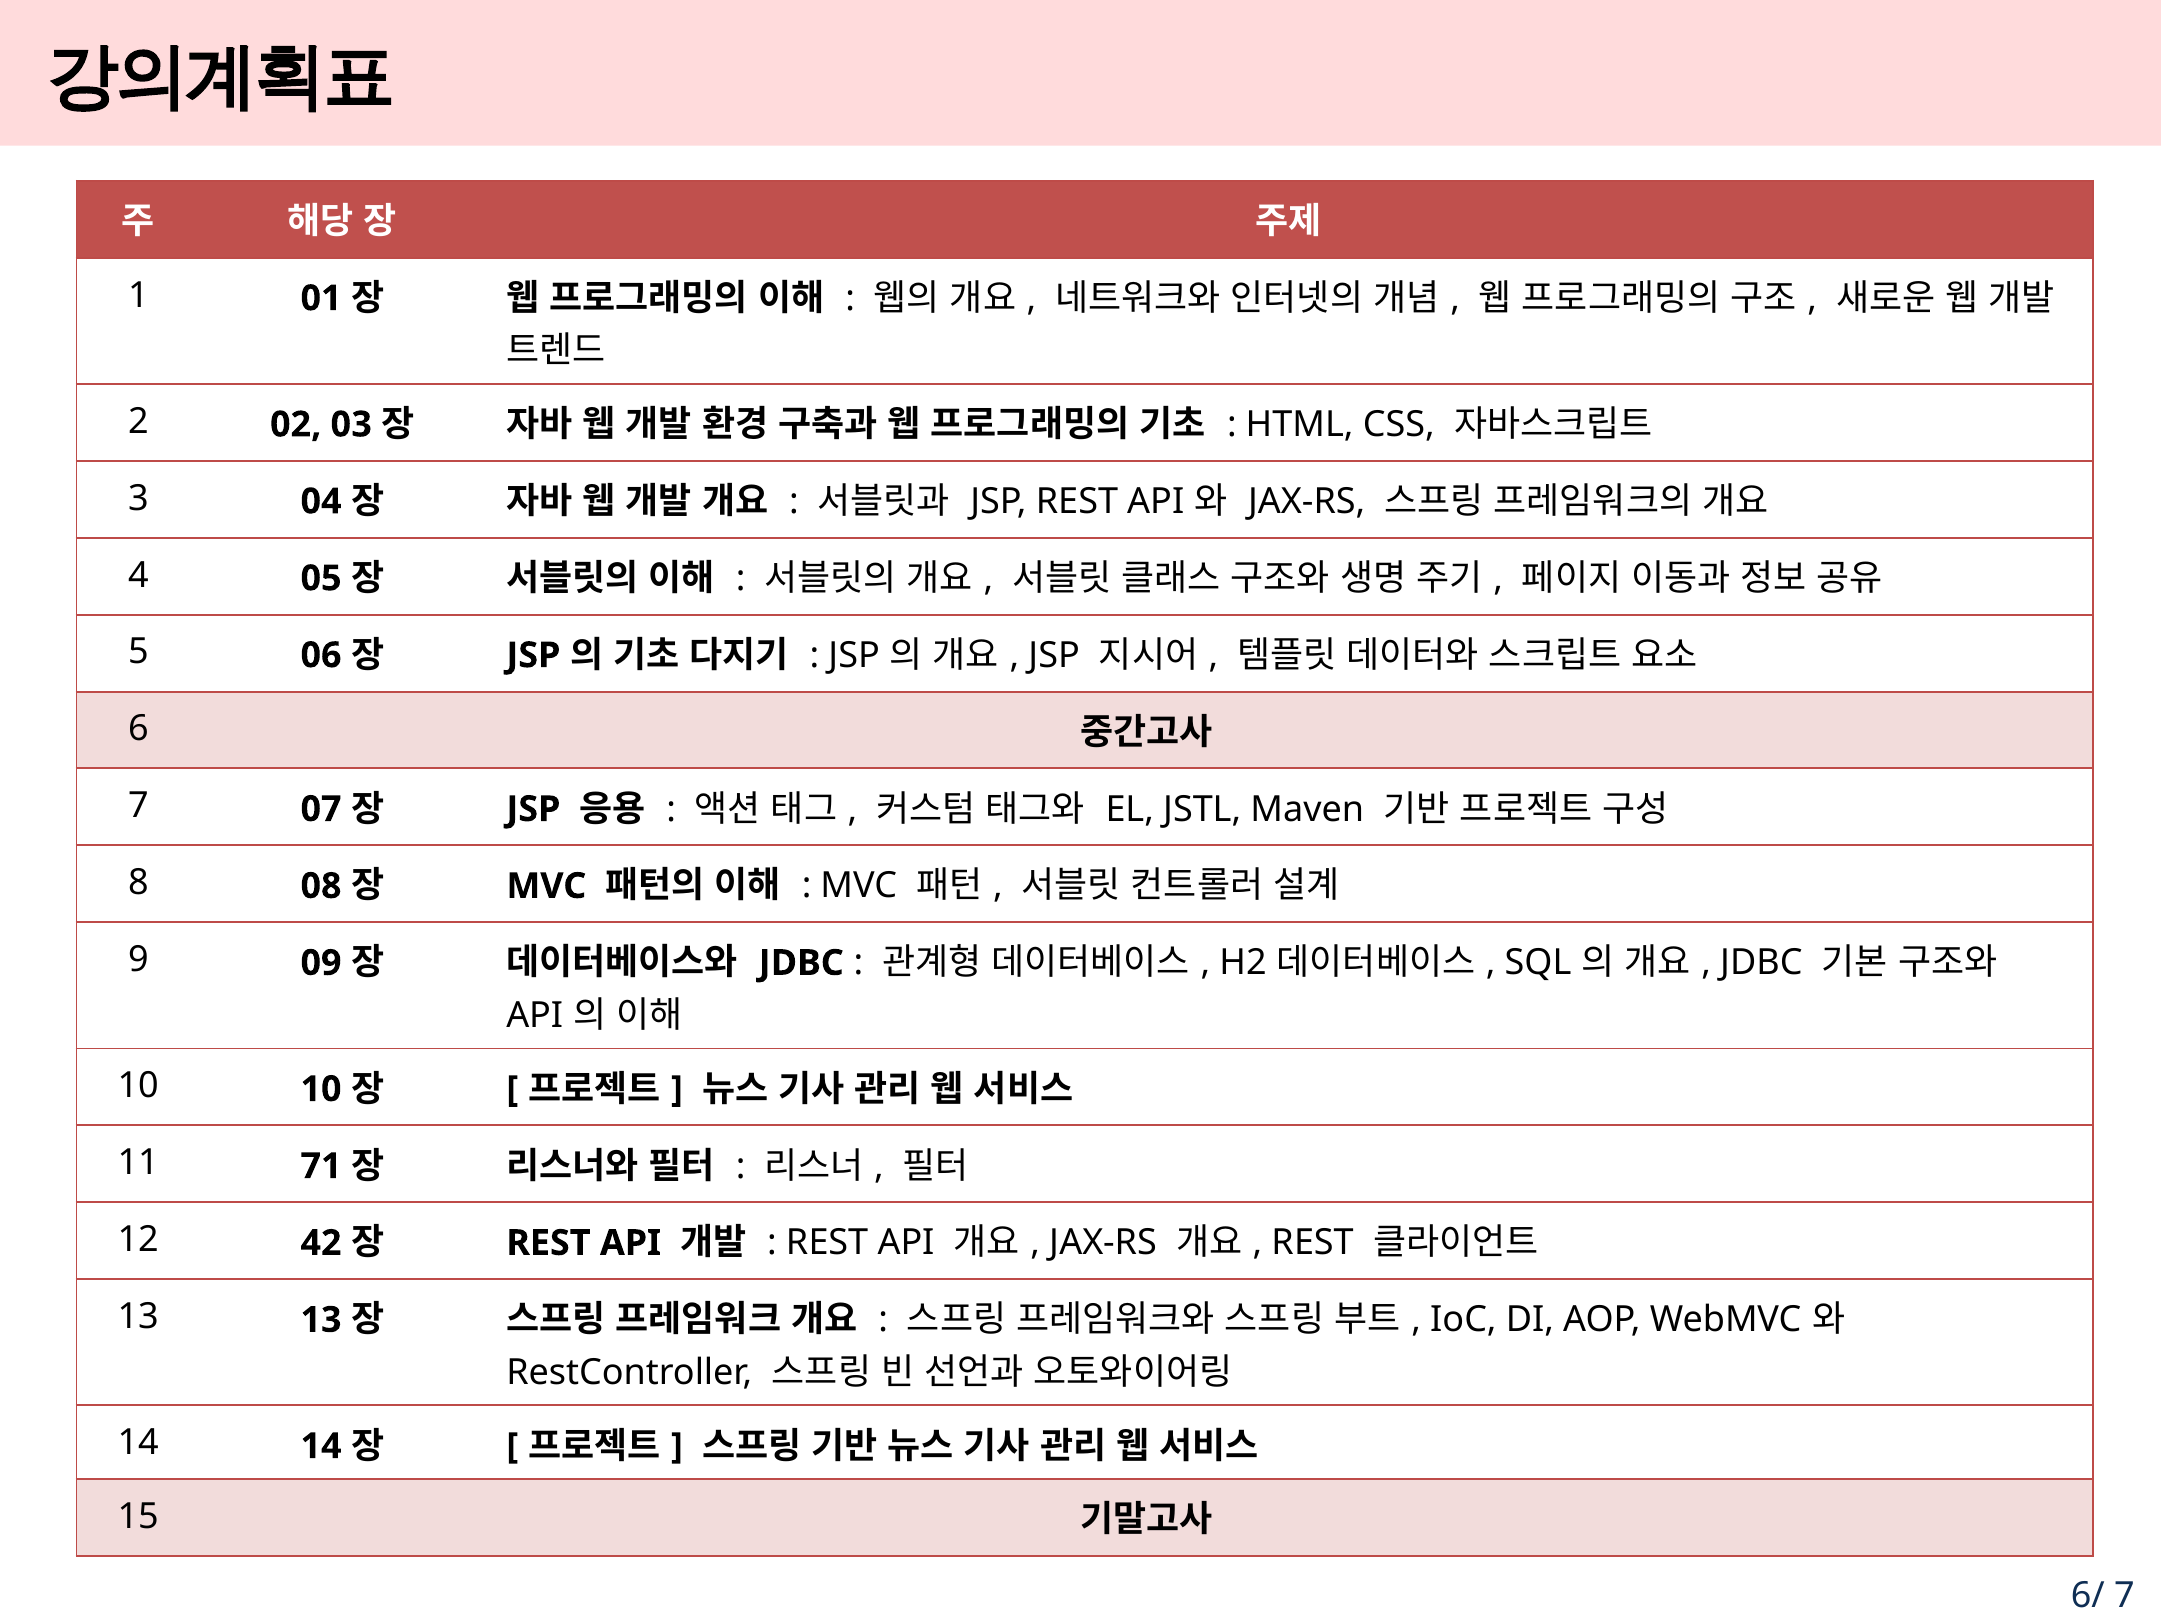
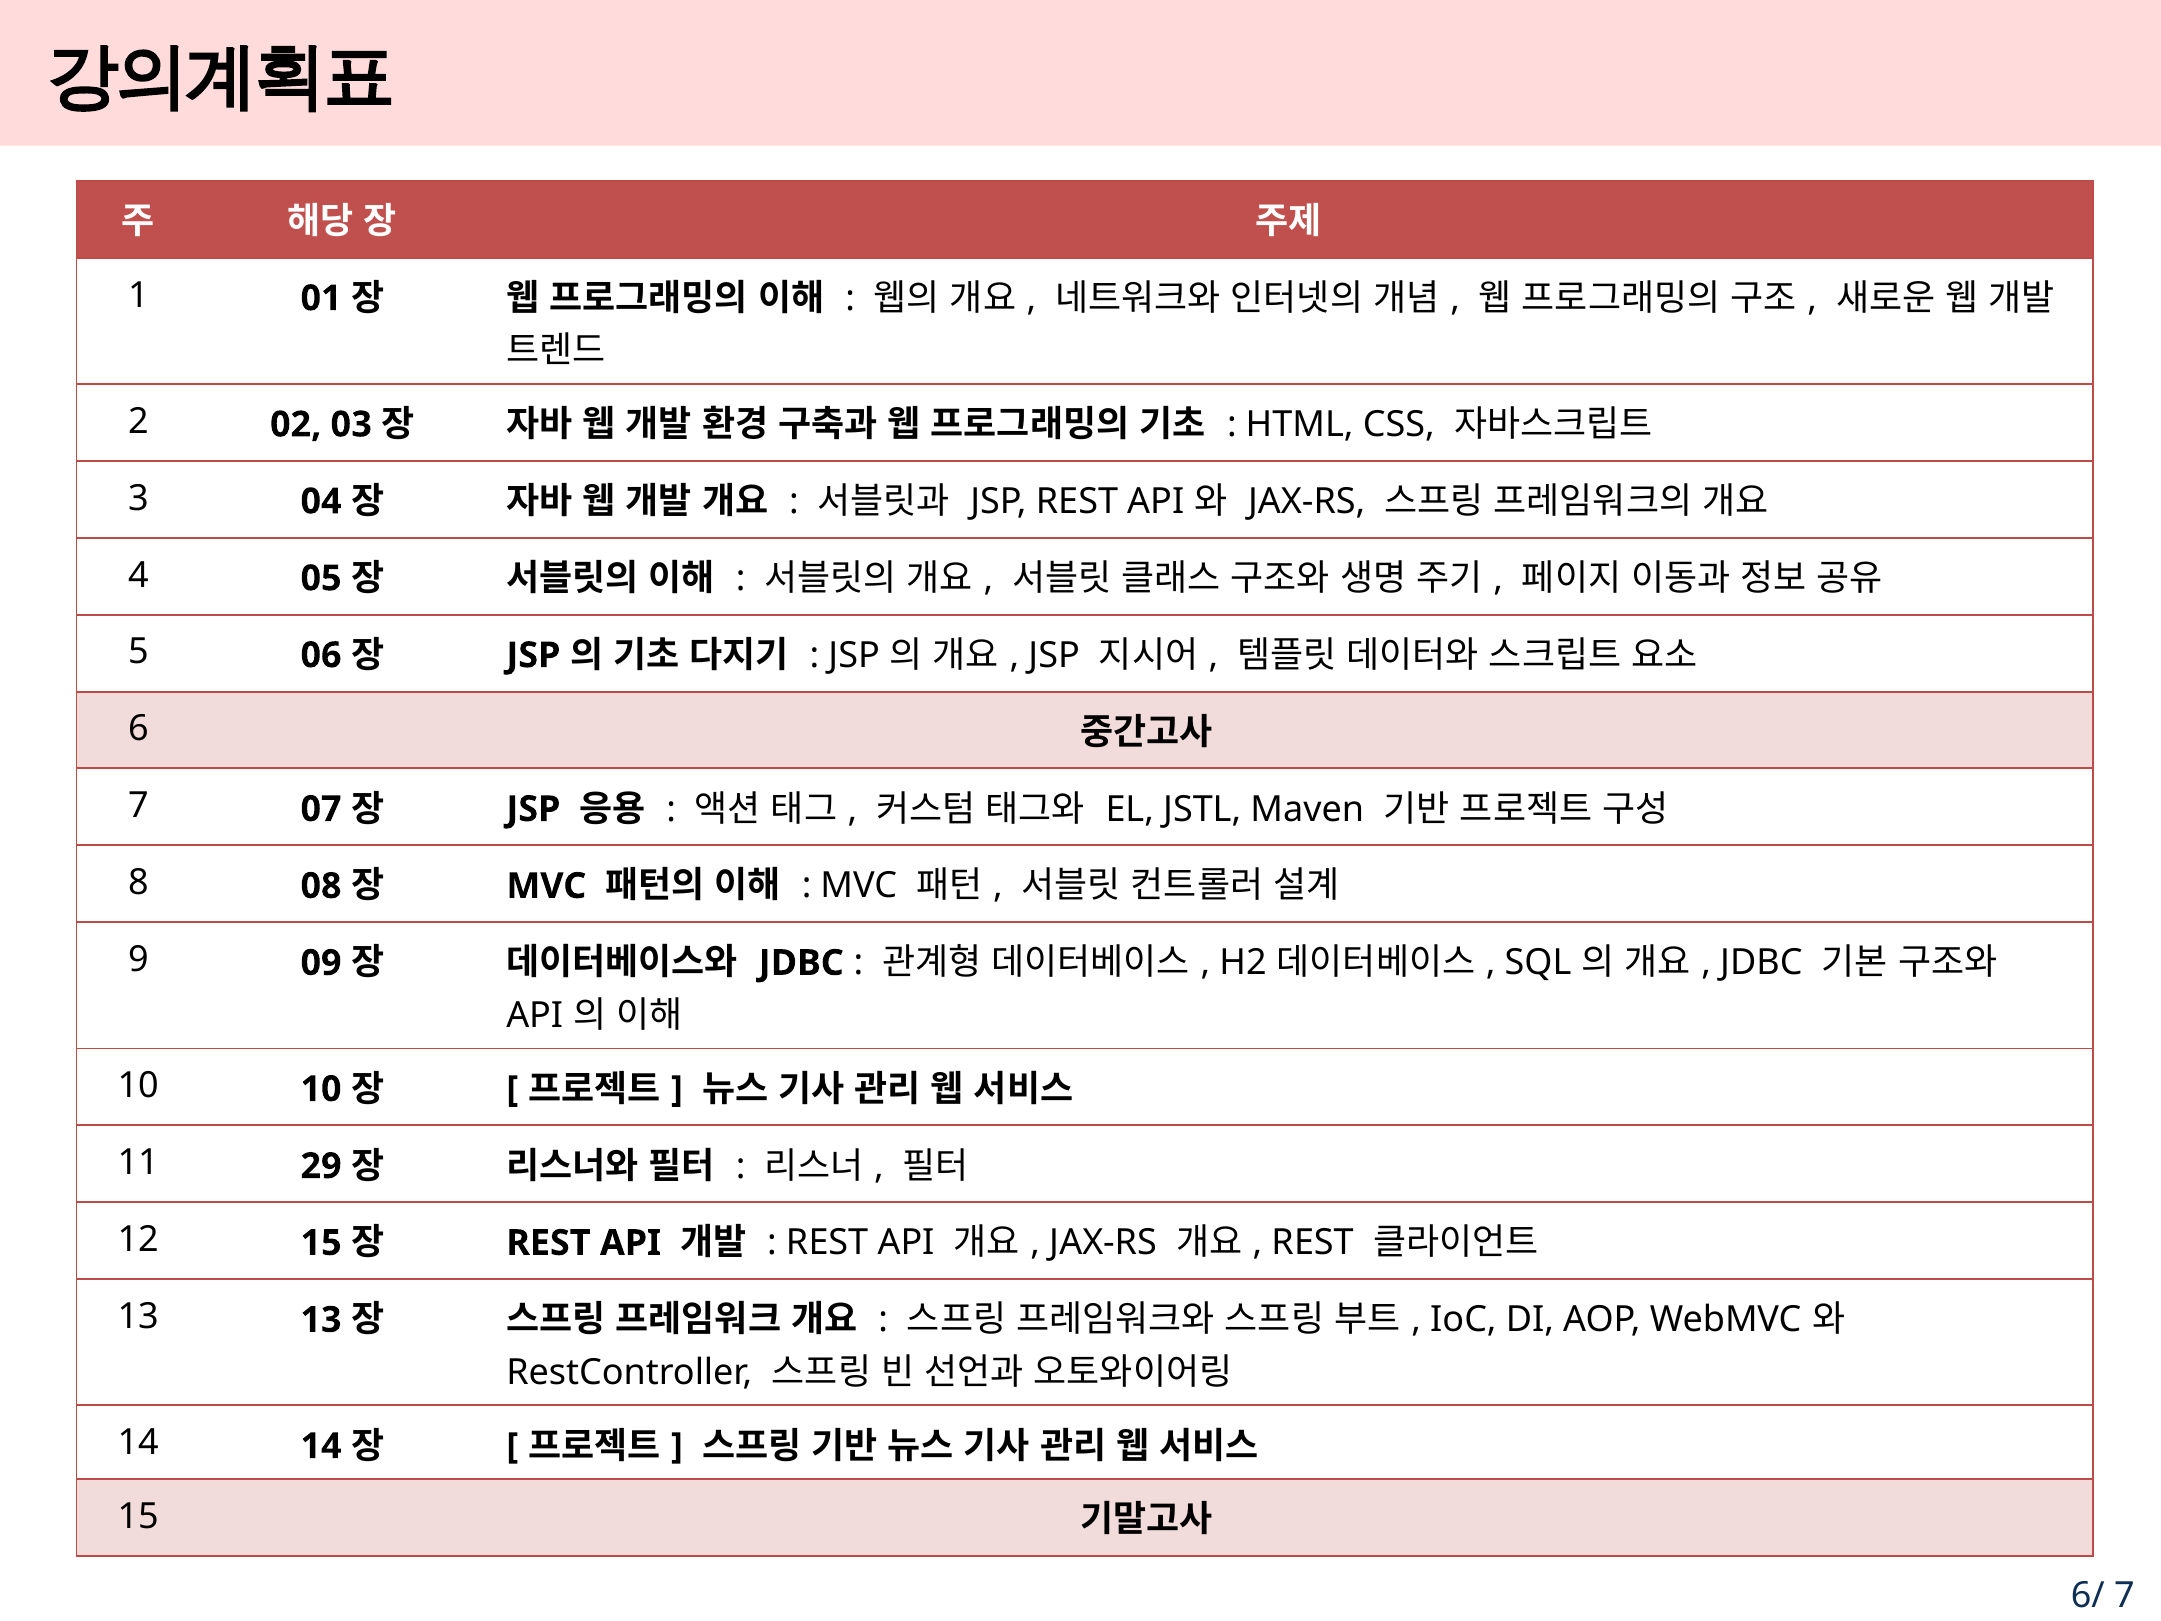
71: 71 -> 29 (321, 1166)
12 42: 42 -> 15 (321, 1243)
